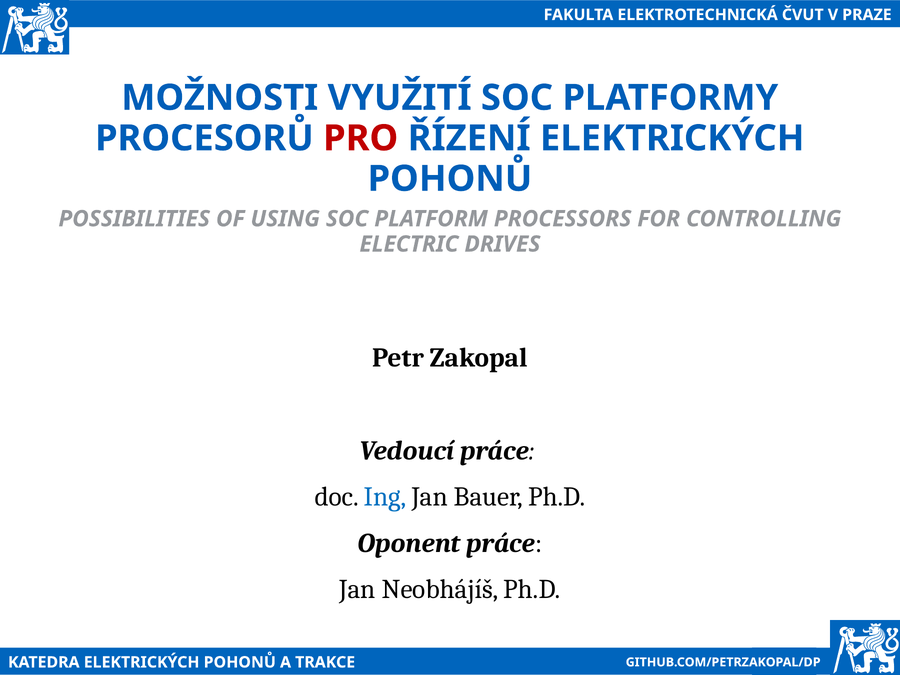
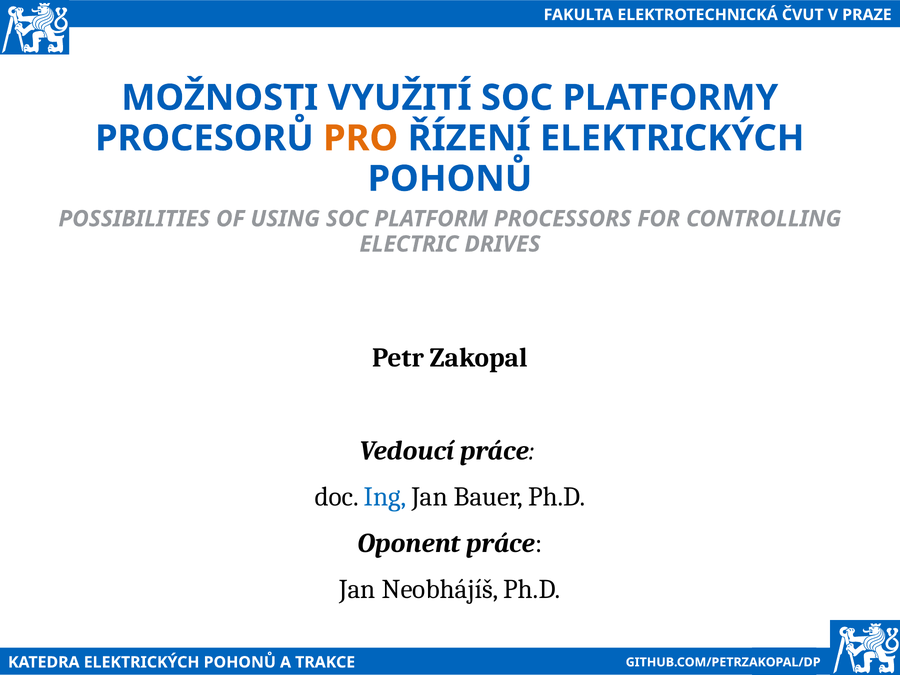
PRO colour: red -> orange (361, 138)
